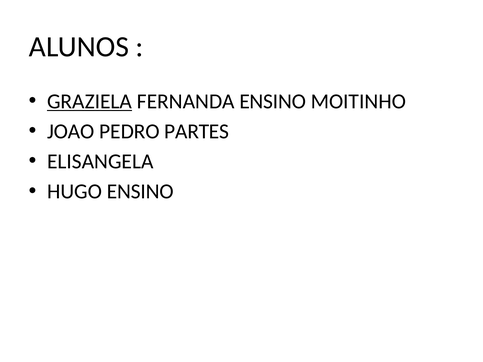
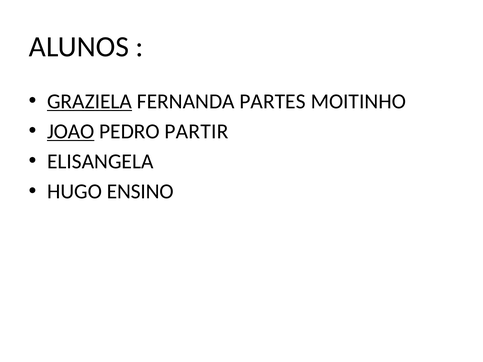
FERNANDA ENSINO: ENSINO -> PARTES (273, 101)
JOAO underline: none -> present (71, 131)
PARTES: PARTES -> PARTIR (196, 131)
